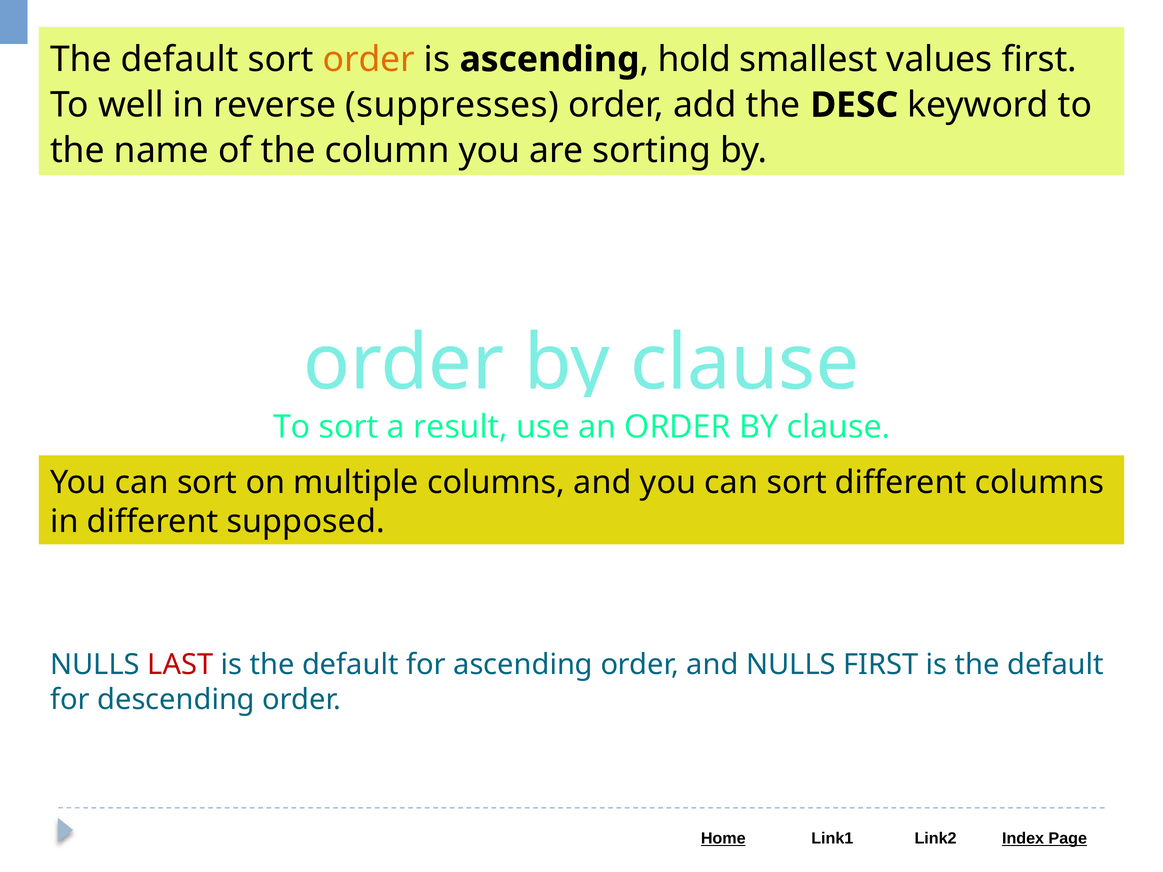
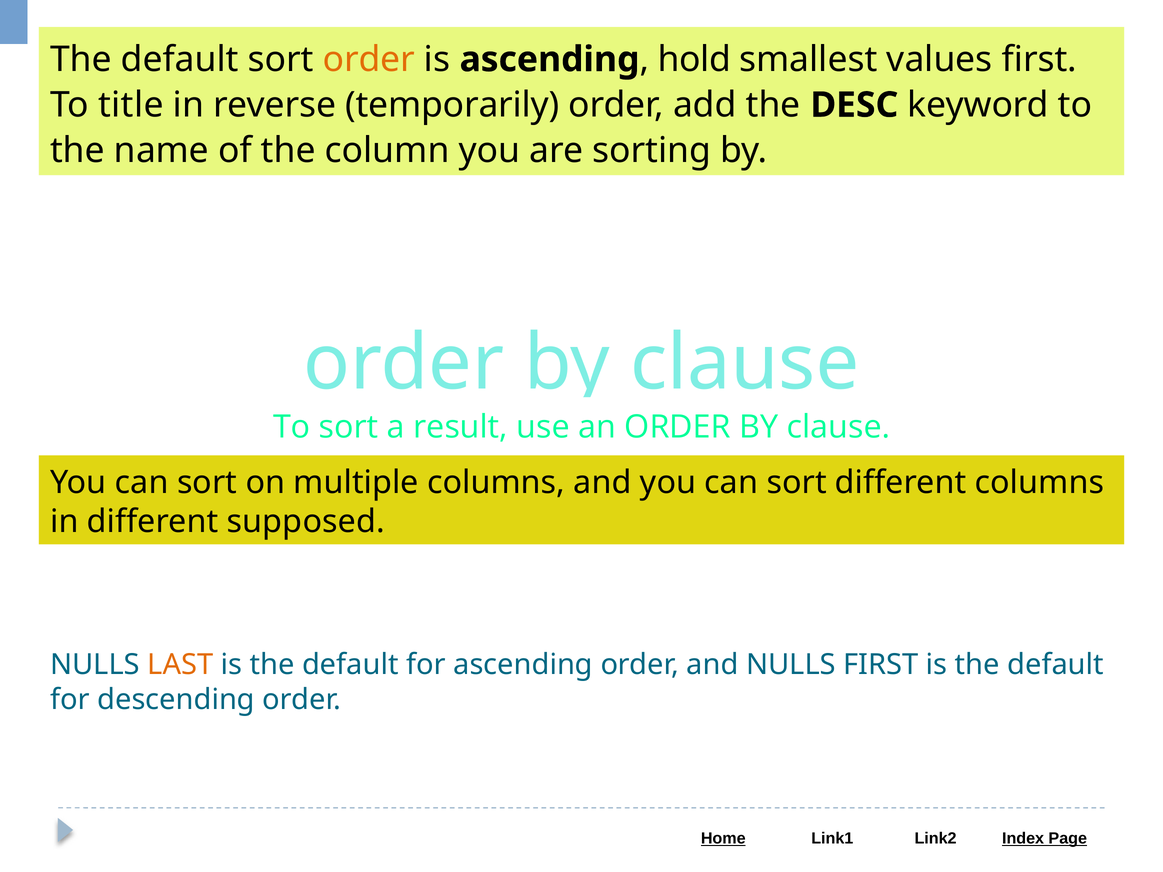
well: well -> title (131, 105)
suppresses: suppresses -> temporarily (452, 105)
LAST colour: red -> orange (180, 665)
